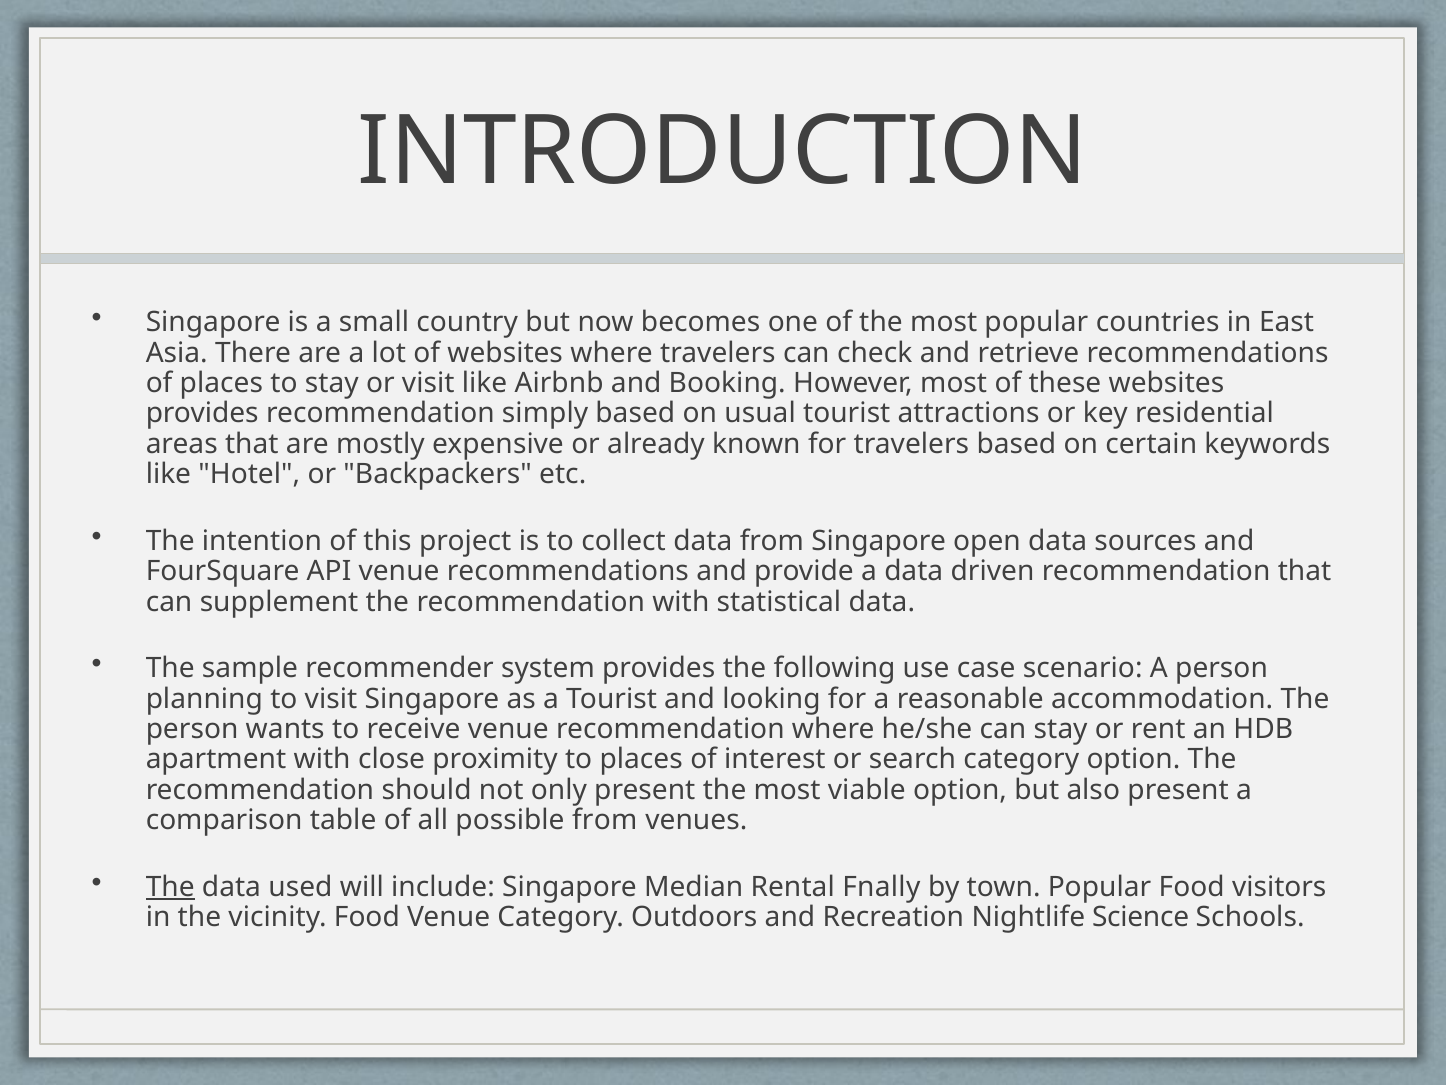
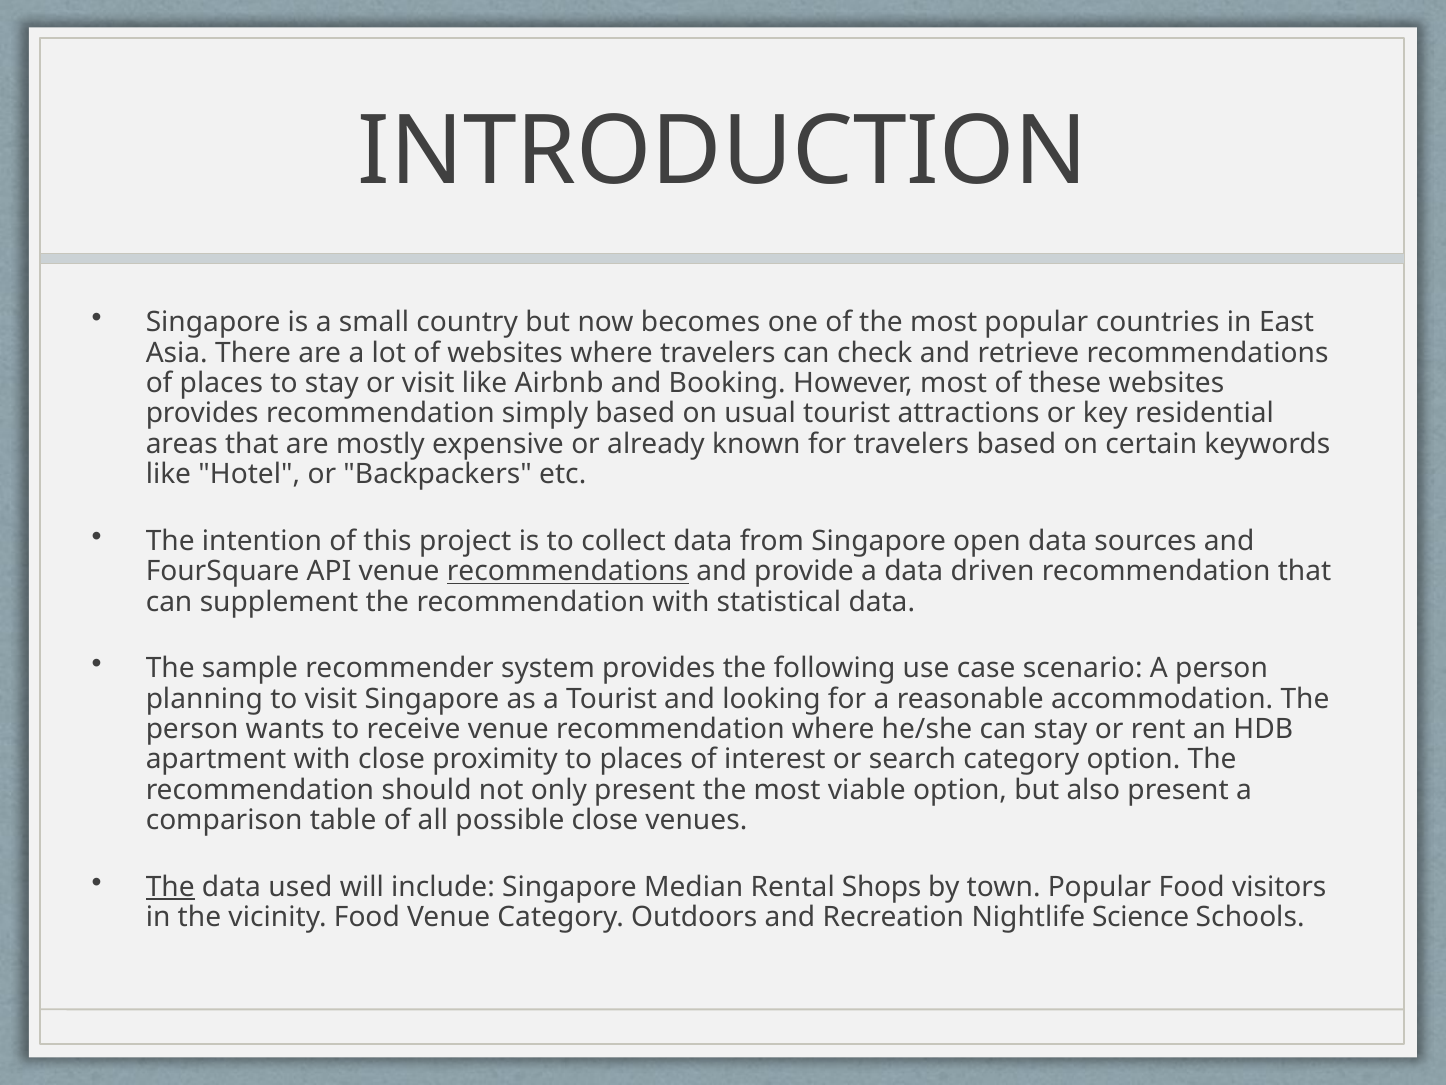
recommendations underline: none -> present (568, 571)
possible from: from -> close (605, 820)
Fnally: Fnally -> Shops (882, 887)
